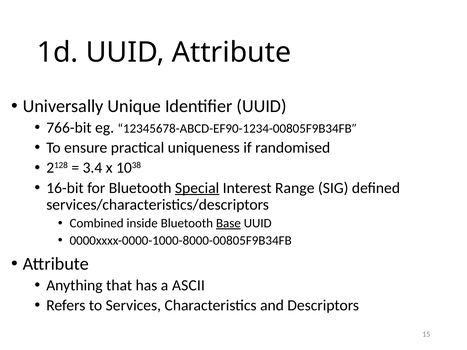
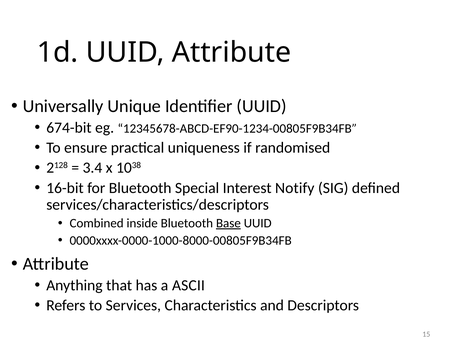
766-bit: 766-bit -> 674-bit (69, 128)
Special underline: present -> none (197, 188)
Range: Range -> Notify (295, 188)
